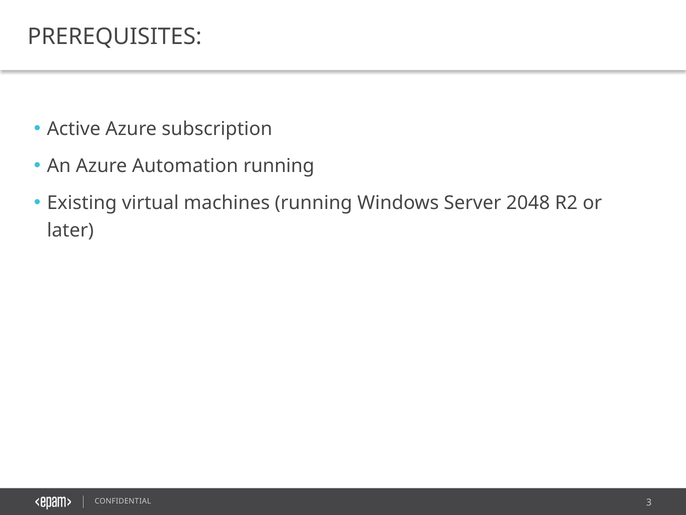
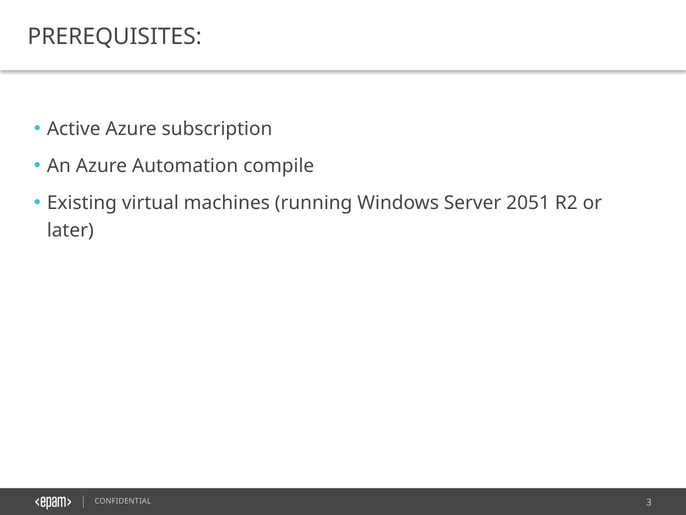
Automation running: running -> compile (279, 166)
2048: 2048 -> 2051 (528, 203)
